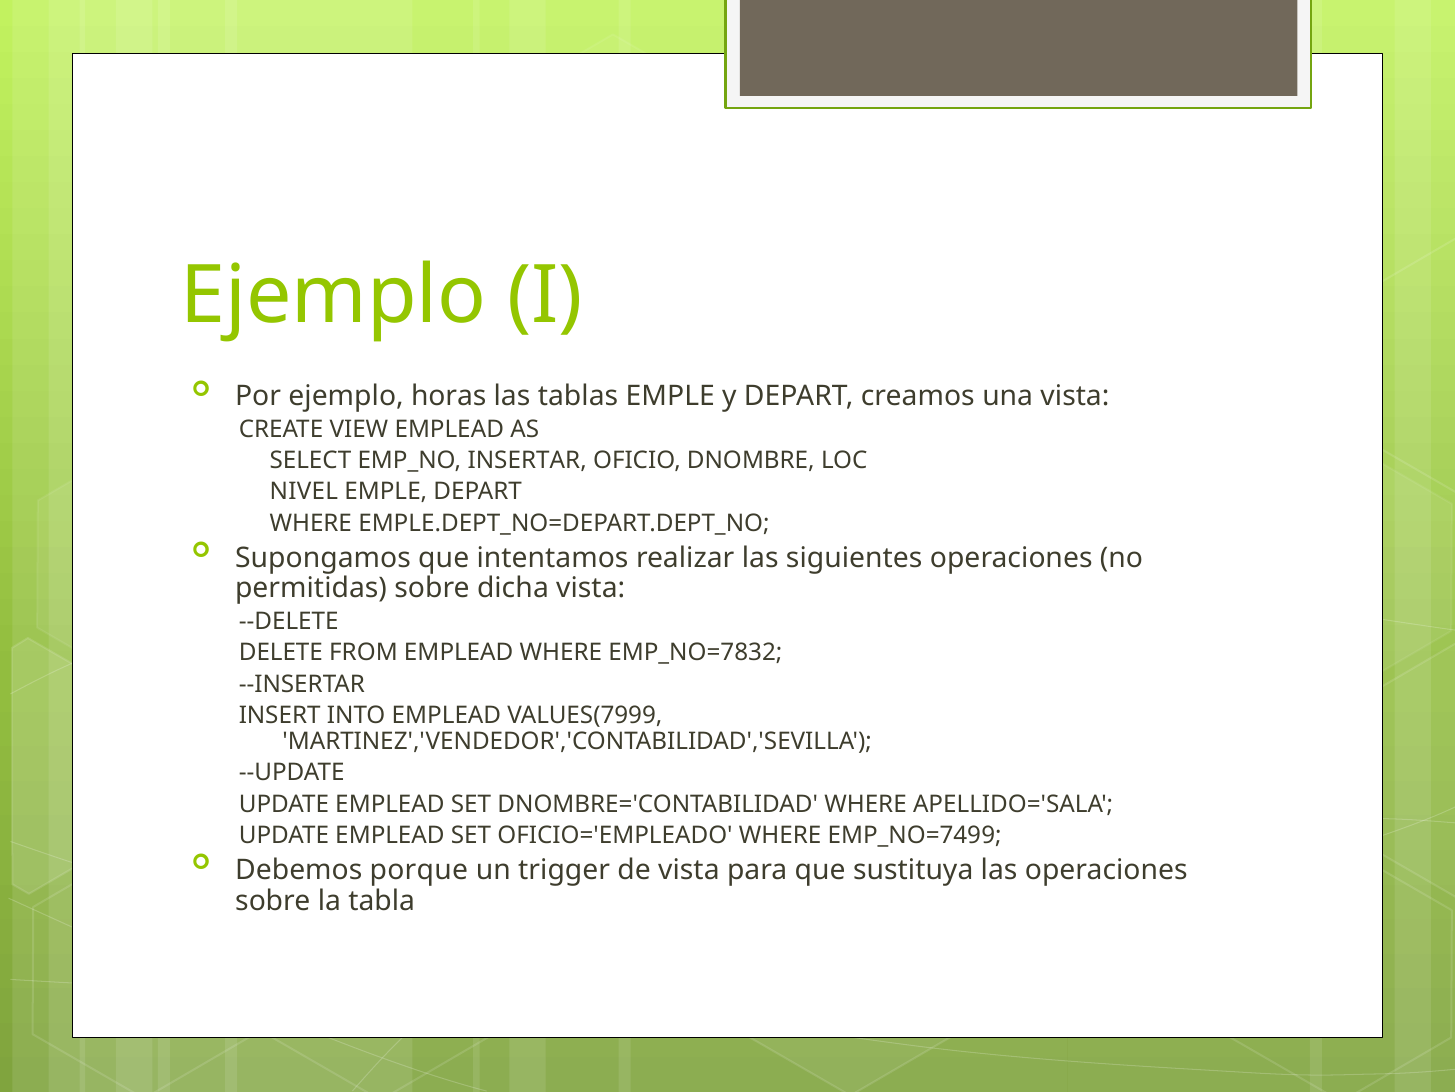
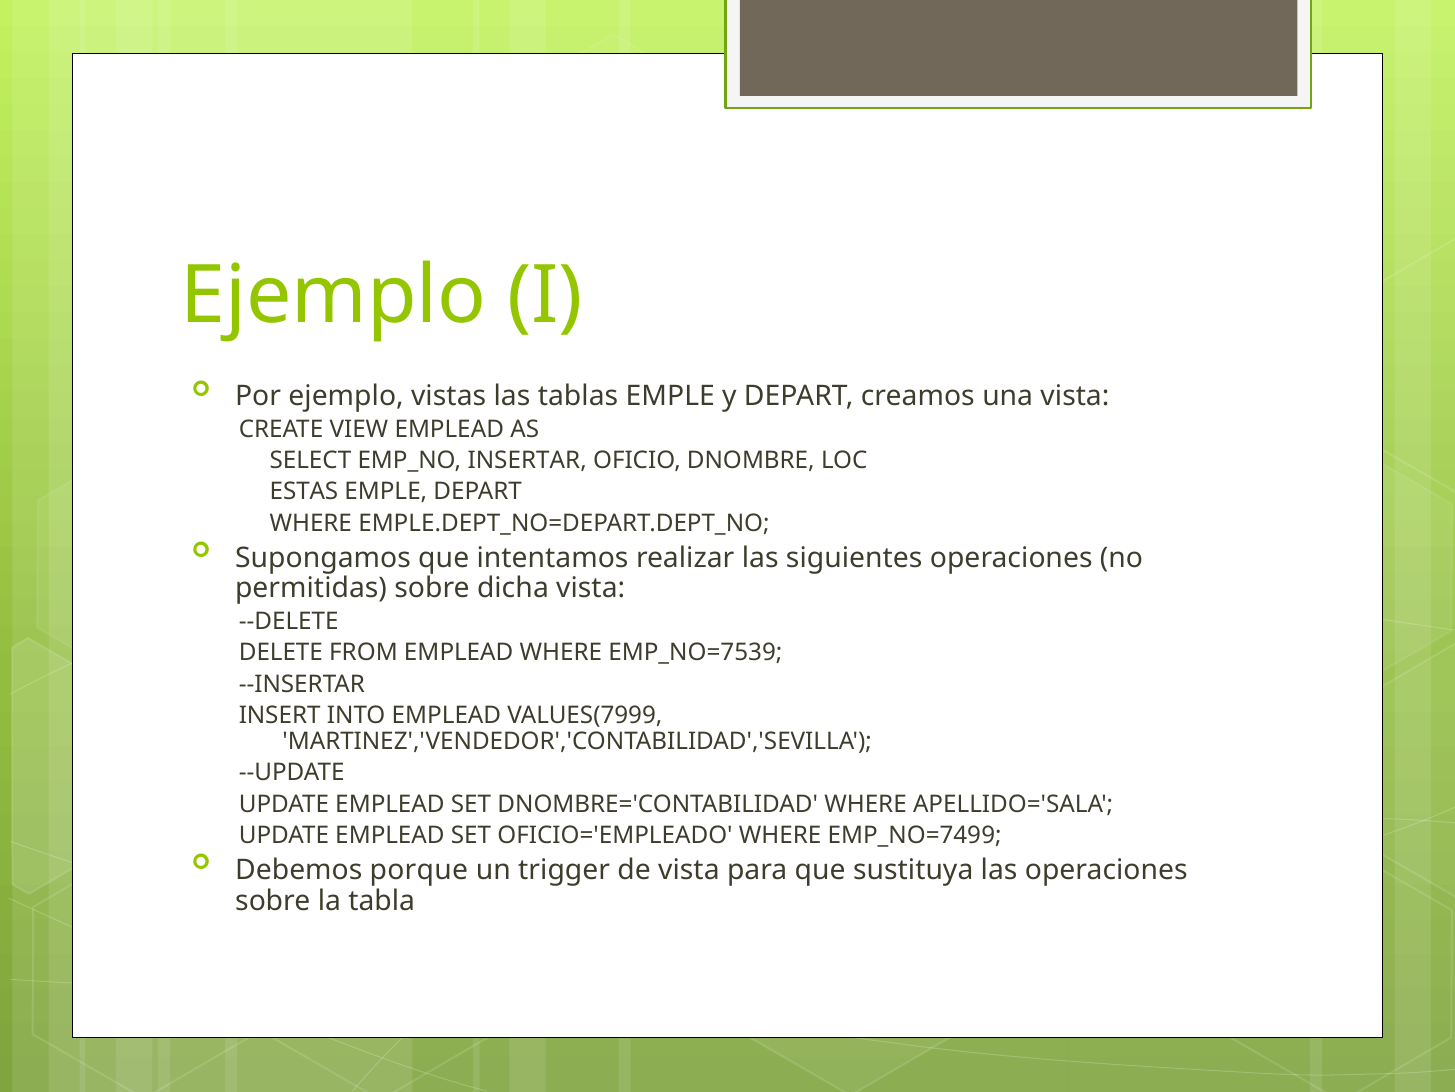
horas: horas -> vistas (449, 396)
NIVEL: NIVEL -> ESTAS (304, 492)
EMP_NO=7832: EMP_NO=7832 -> EMP_NO=7539 (695, 652)
